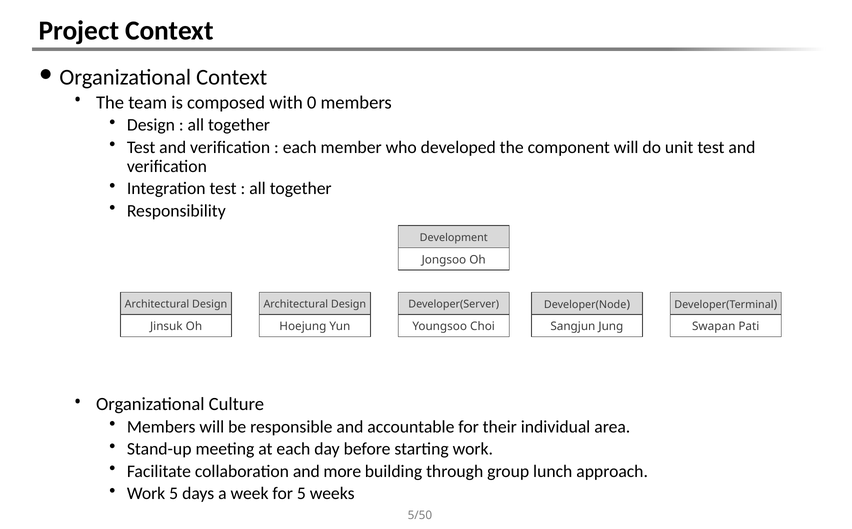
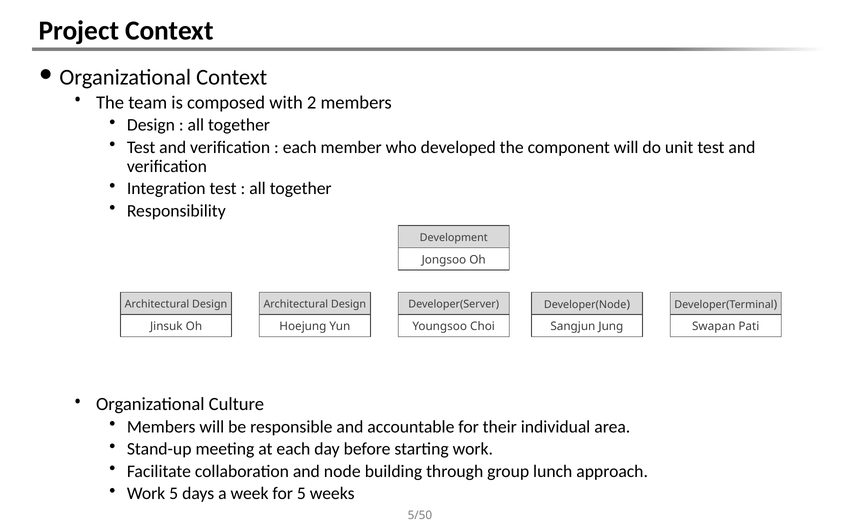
0: 0 -> 2 (312, 102)
more: more -> node (342, 471)
